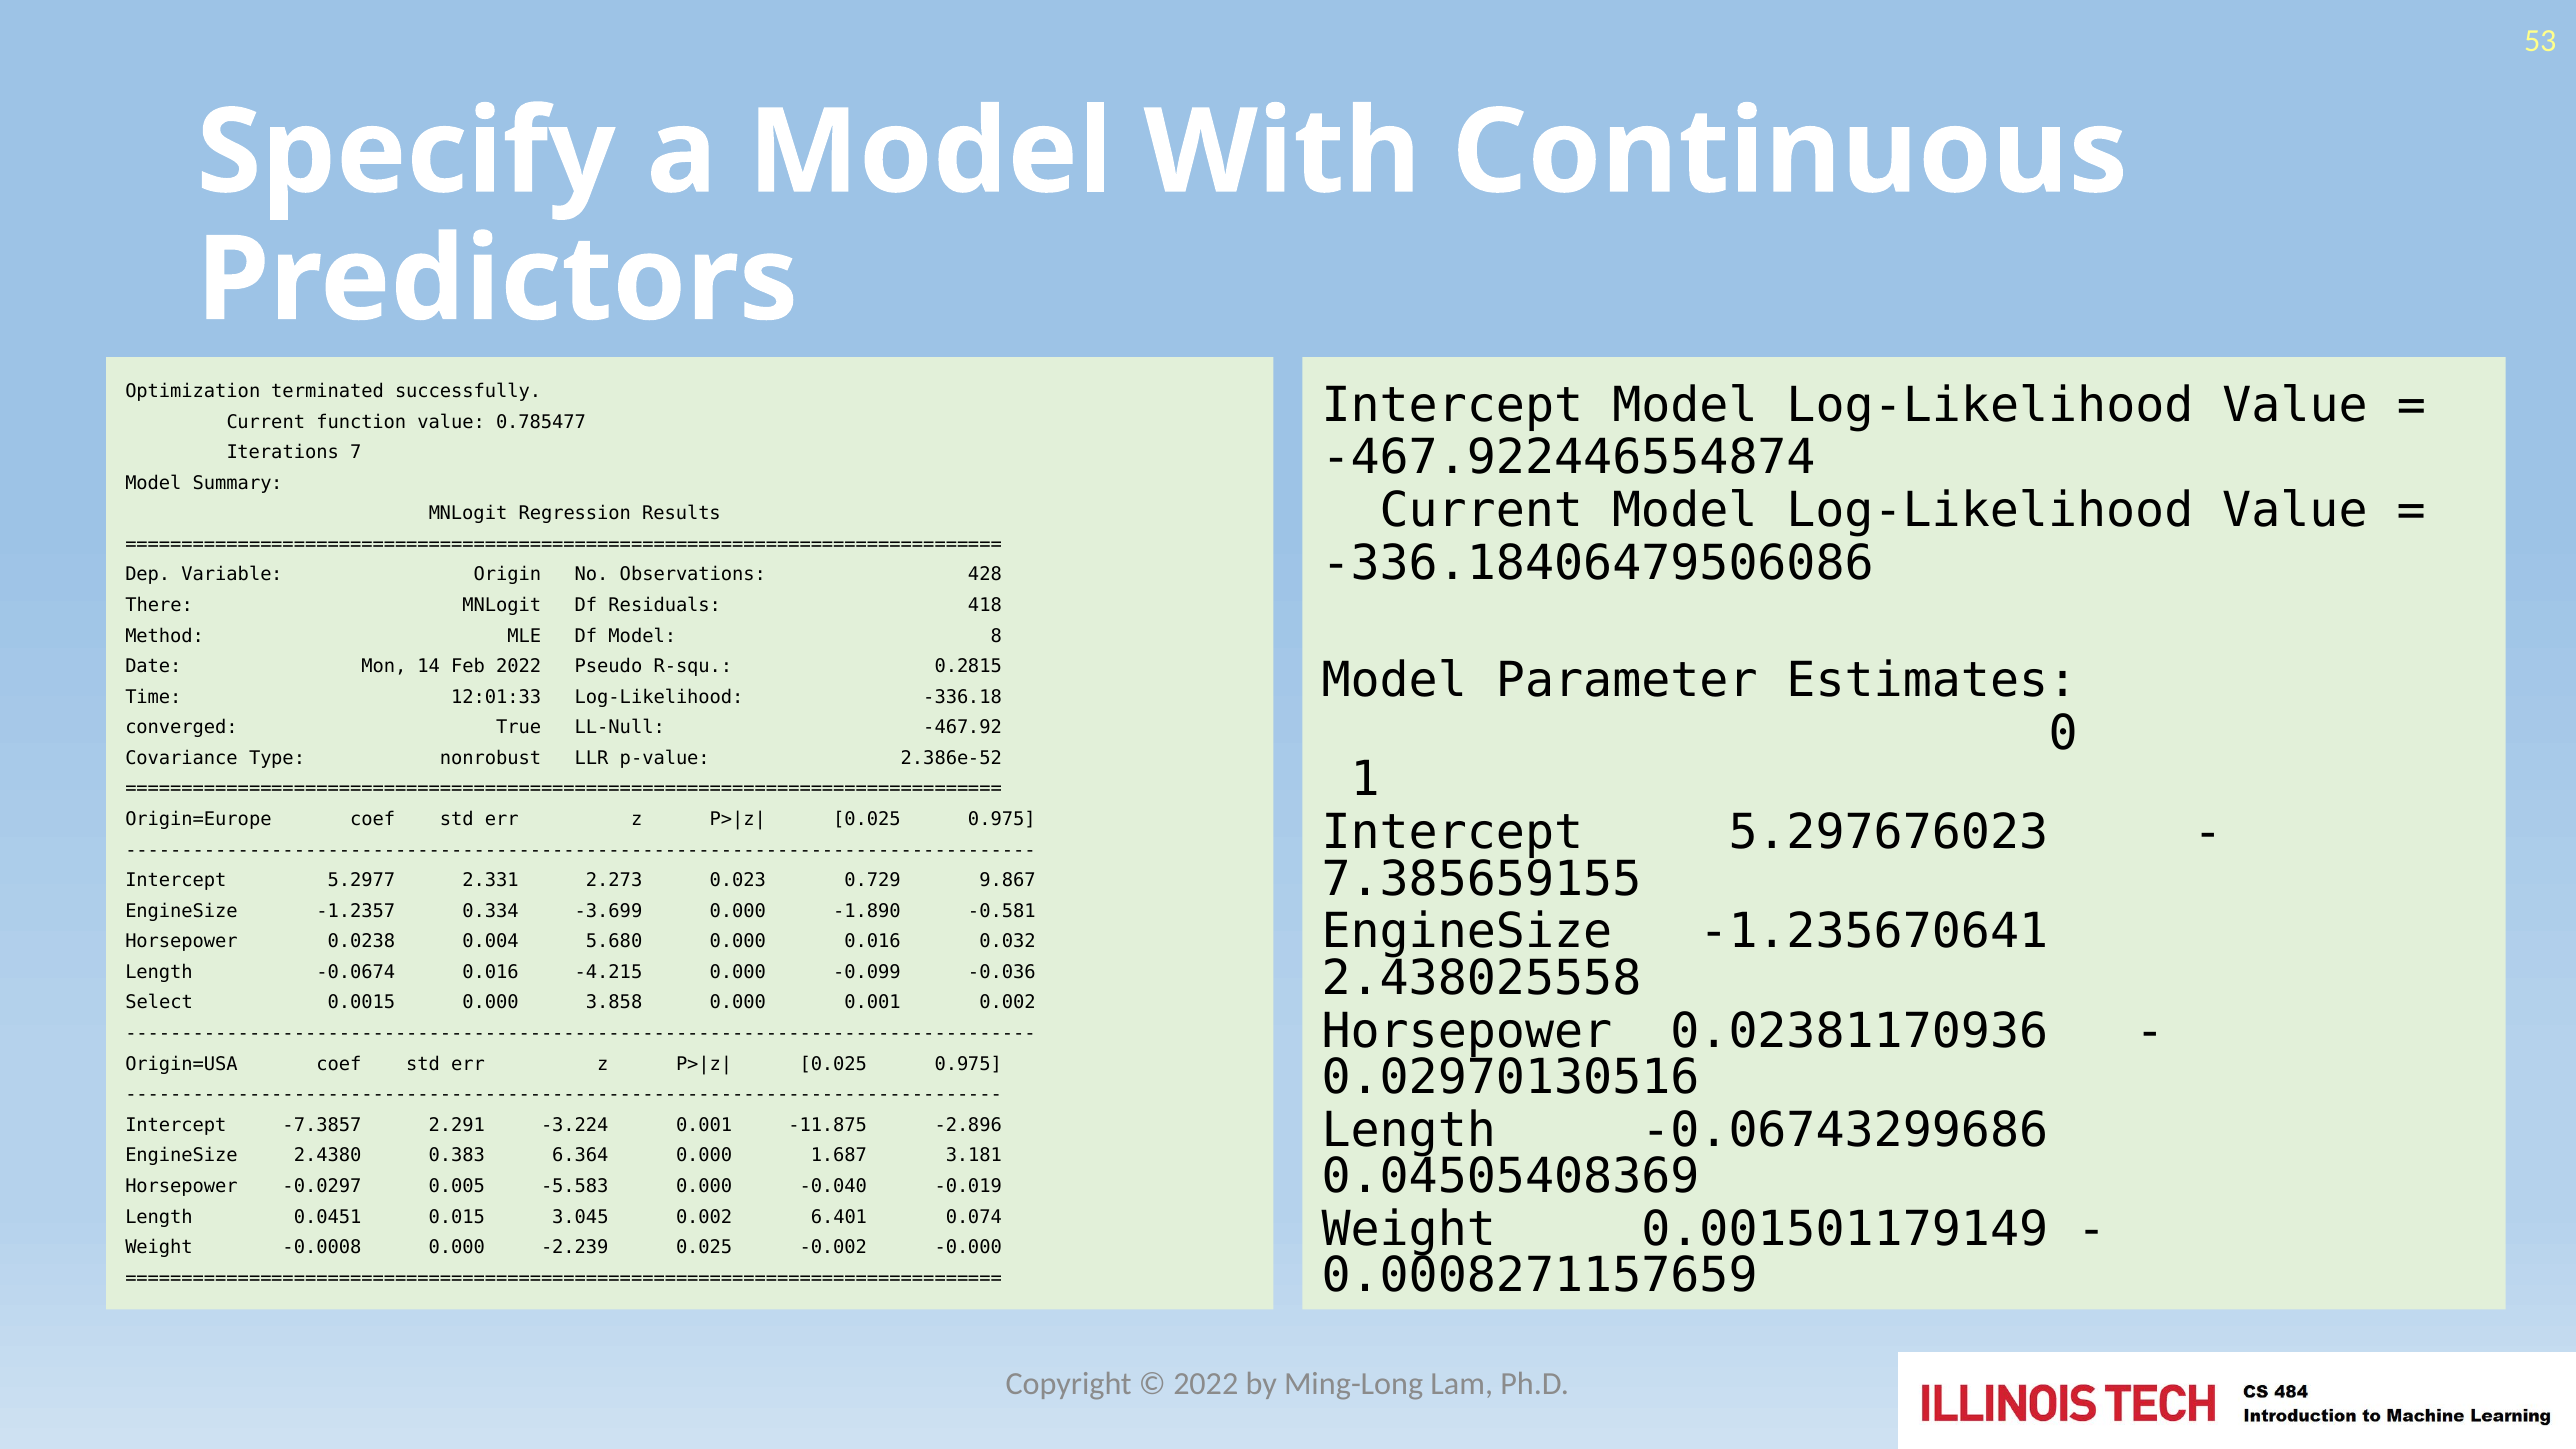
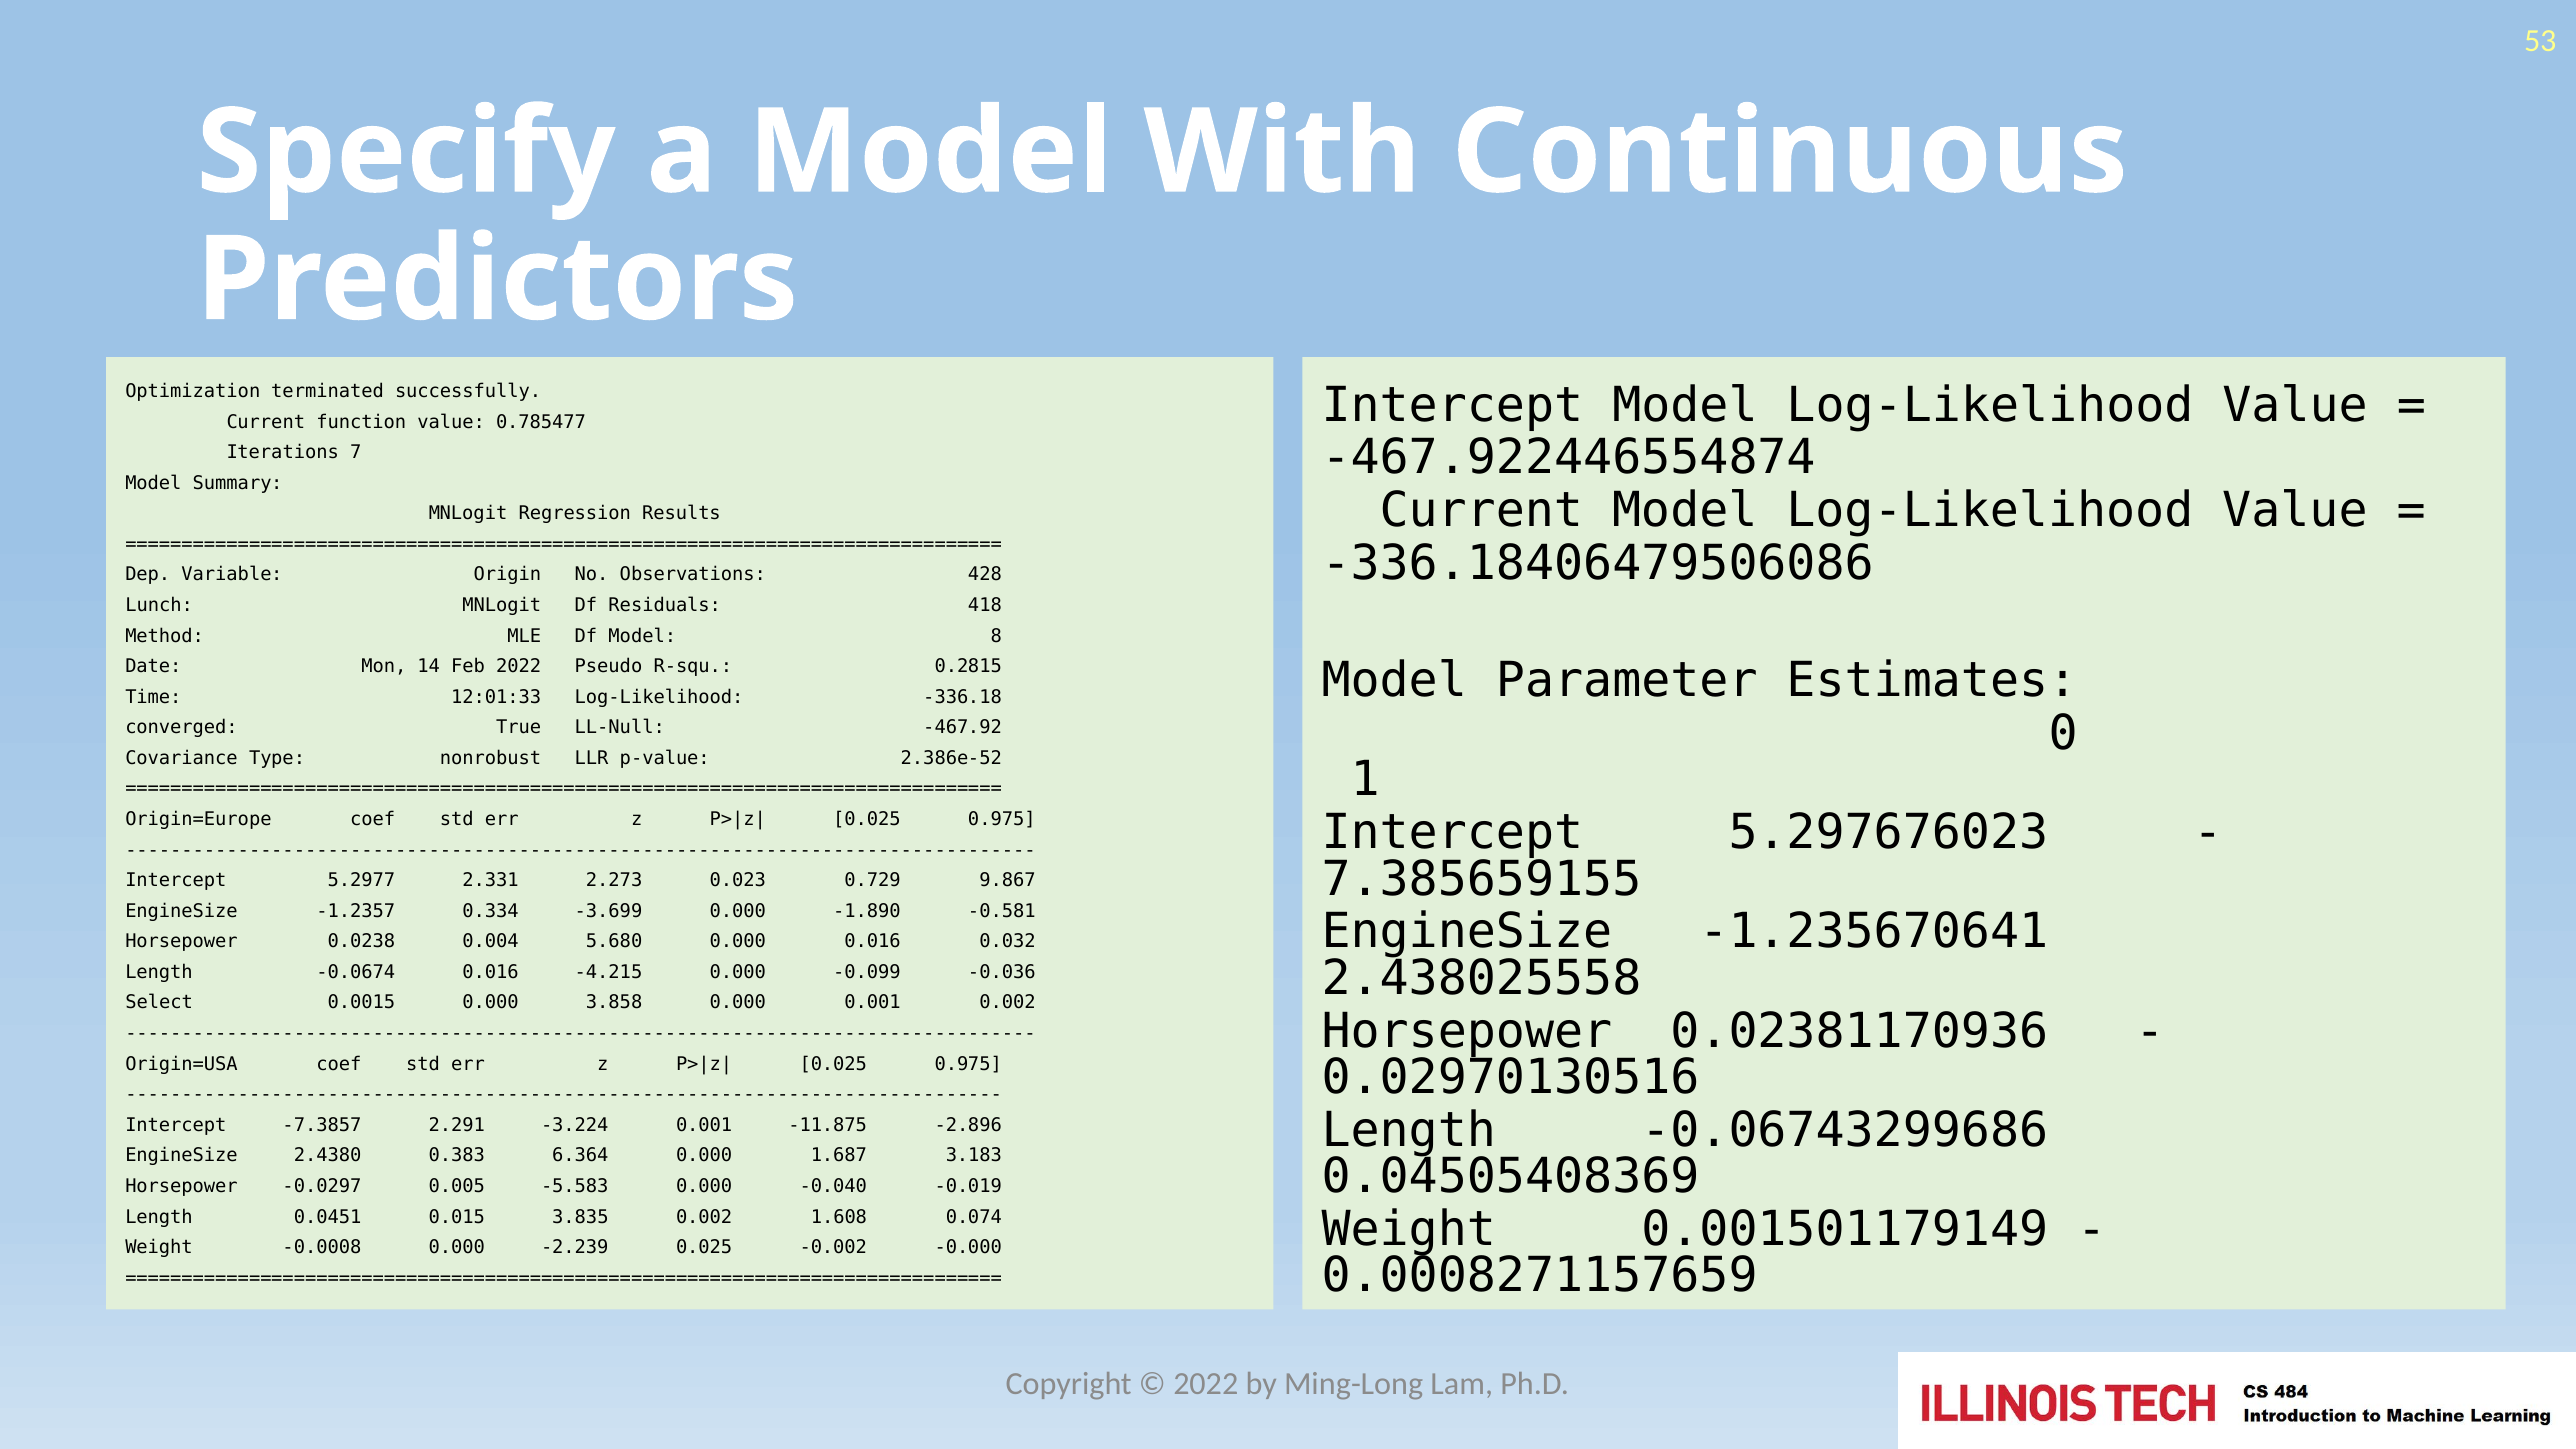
There: There -> Lunch (159, 605)
3.181: 3.181 -> 3.183 (974, 1156)
3.045: 3.045 -> 3.835 (580, 1217)
6.401: 6.401 -> 1.608 (839, 1217)
